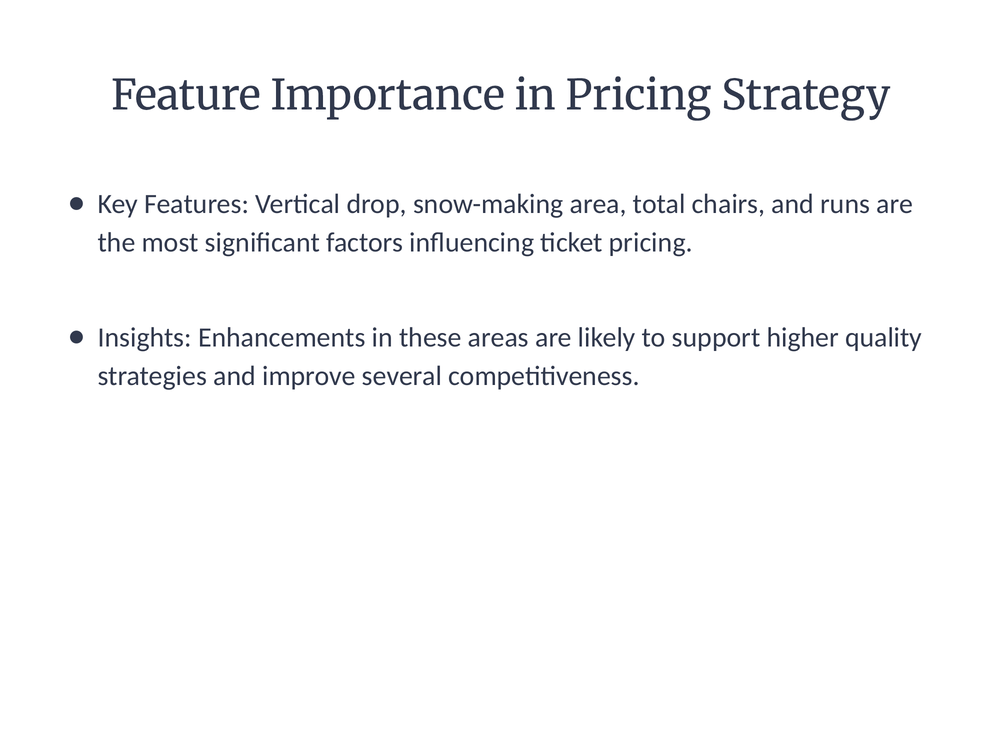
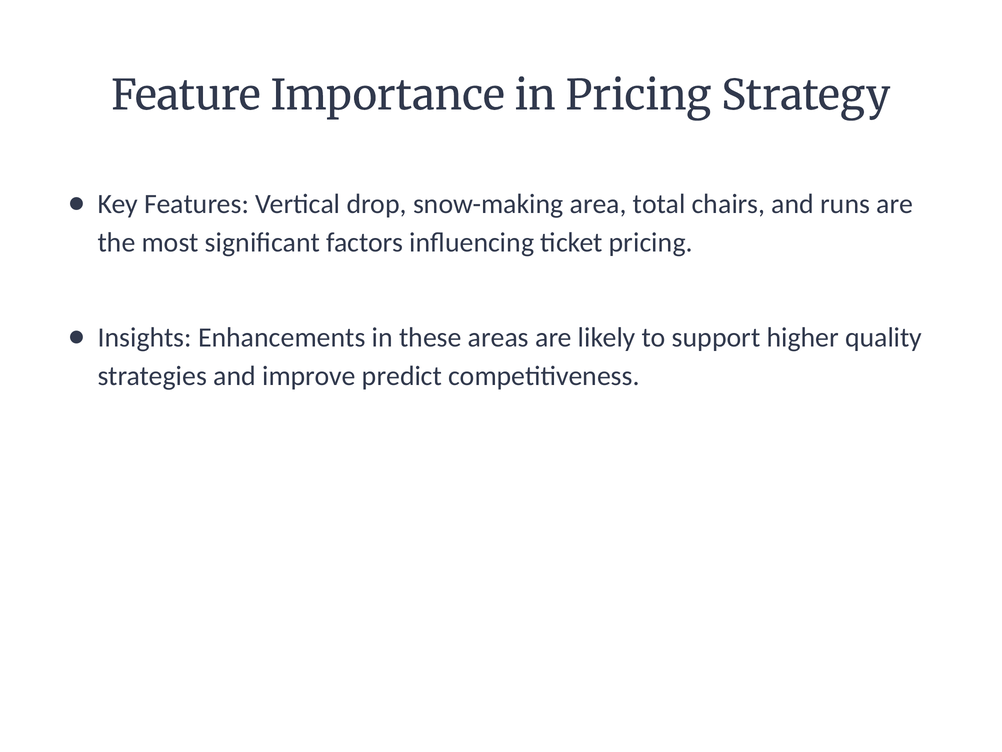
several: several -> predict (402, 376)
